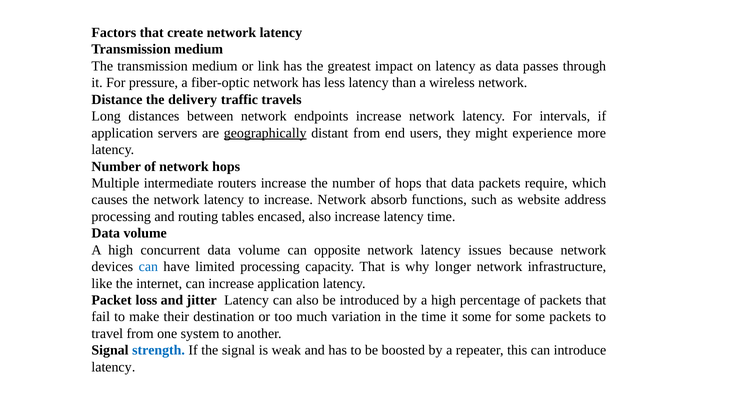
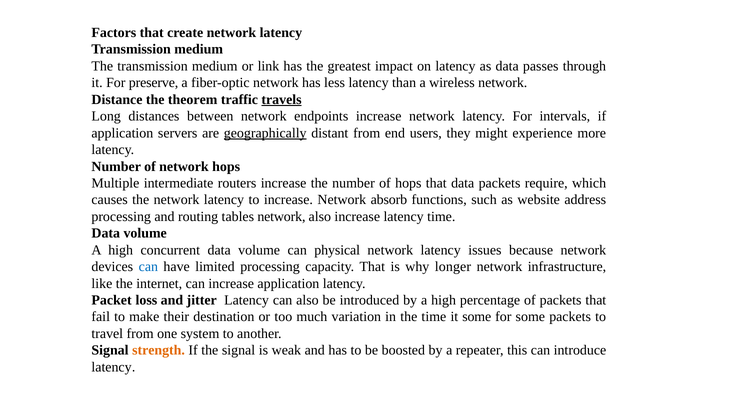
pressure: pressure -> preserve (154, 83)
delivery: delivery -> theorem (193, 100)
travels underline: none -> present (281, 100)
tables encased: encased -> network (281, 217)
opposite: opposite -> physical (337, 250)
strength colour: blue -> orange (159, 350)
